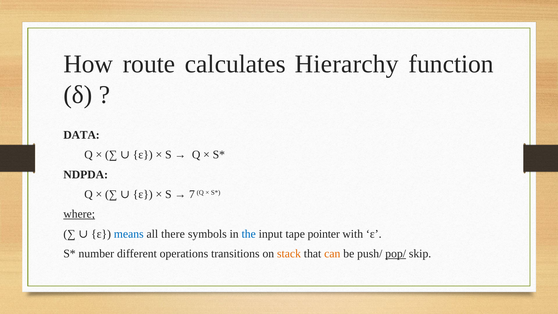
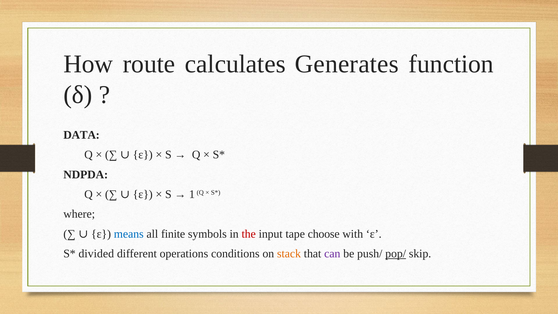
Hierarchy: Hierarchy -> Generates (347, 64)
7: 7 -> 1 (192, 194)
where underline: present -> none (79, 214)
there: there -> finite (173, 234)
the colour: blue -> red (249, 234)
pointer: pointer -> choose (324, 234)
number: number -> divided (96, 254)
transitions: transitions -> conditions (235, 254)
can colour: orange -> purple (332, 254)
